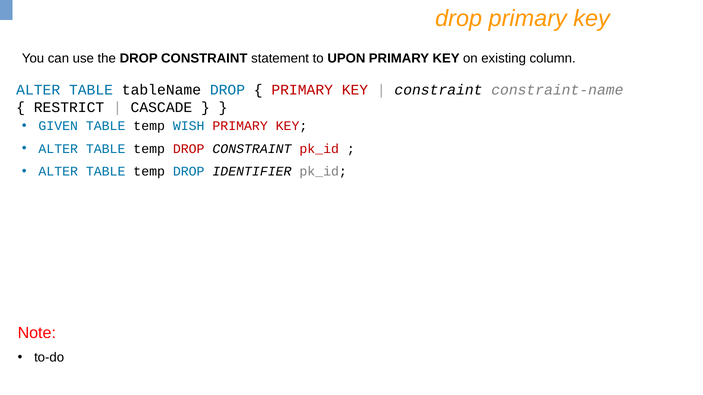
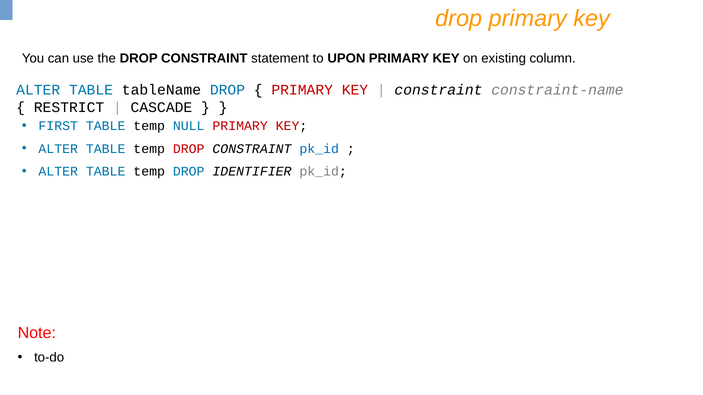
GIVEN: GIVEN -> FIRST (58, 126)
WISH: WISH -> NULL (189, 126)
pk_id colour: red -> blue (319, 149)
